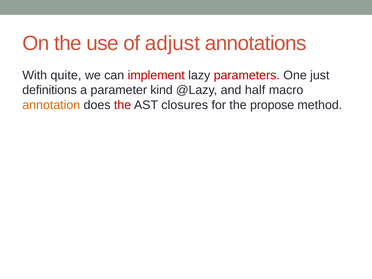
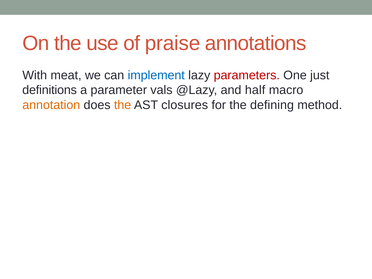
adjust: adjust -> praise (173, 43)
quite: quite -> meat (66, 75)
implement colour: red -> blue (156, 75)
kind: kind -> vals (161, 90)
the colour: red -> orange (123, 105)
propose: propose -> defining (272, 105)
